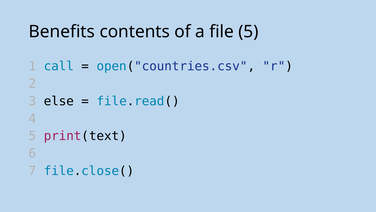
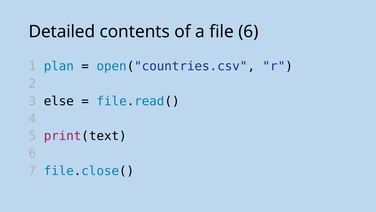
Benefits: Benefits -> Detailed (62, 32)
file 5: 5 -> 6 (248, 32)
call: call -> plan (59, 66)
